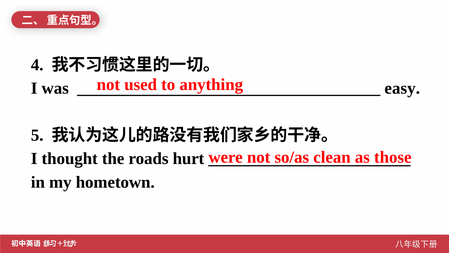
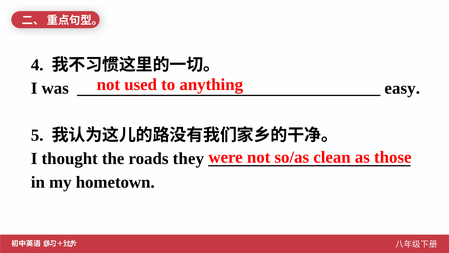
hurt: hurt -> they (188, 158)
